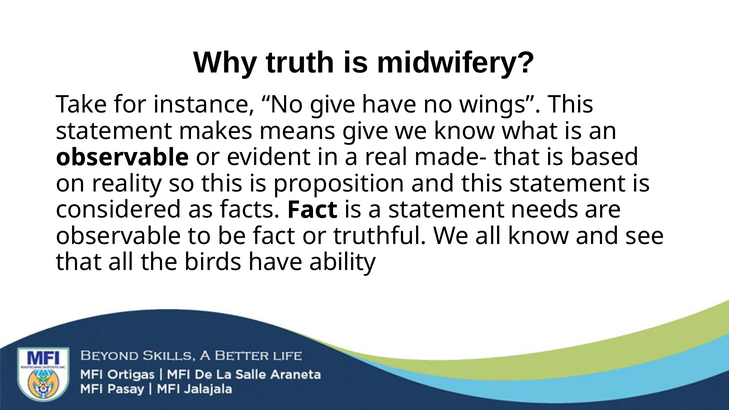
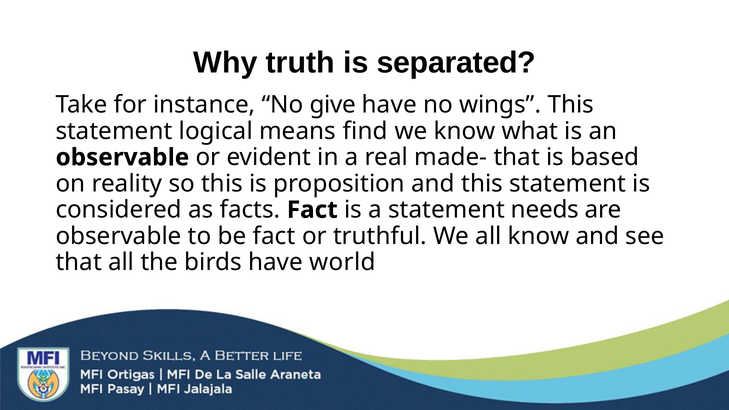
midwifery: midwifery -> separated (456, 63)
makes: makes -> logical (216, 131)
means give: give -> find (365, 131)
ability: ability -> world (342, 262)
